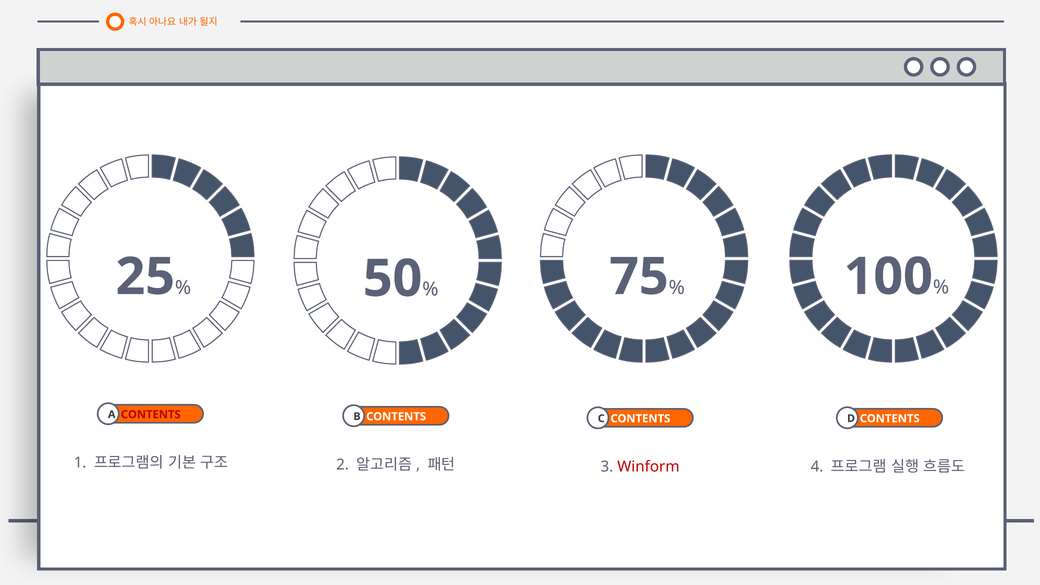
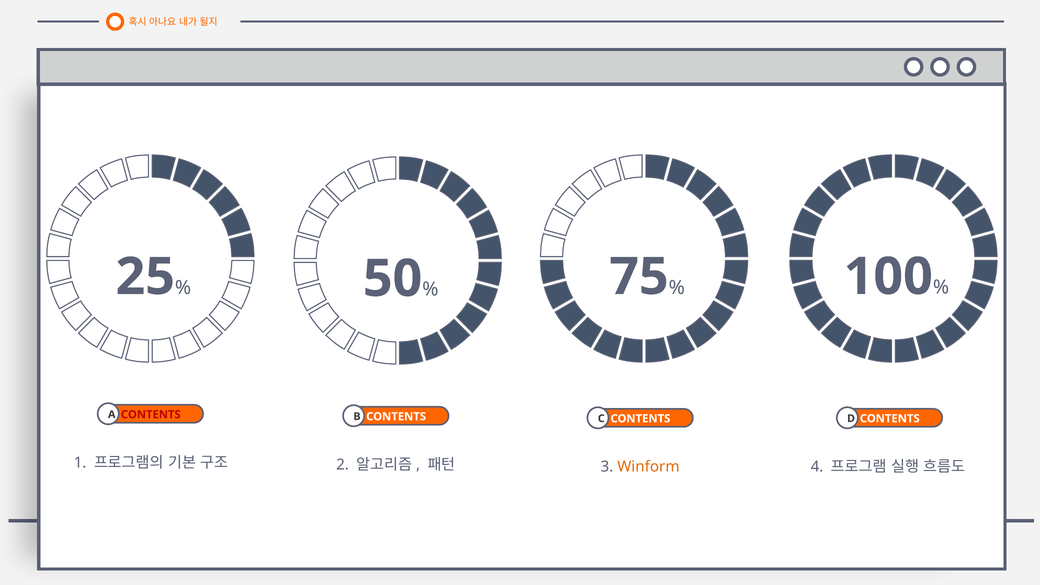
Winform colour: red -> orange (648, 467)
